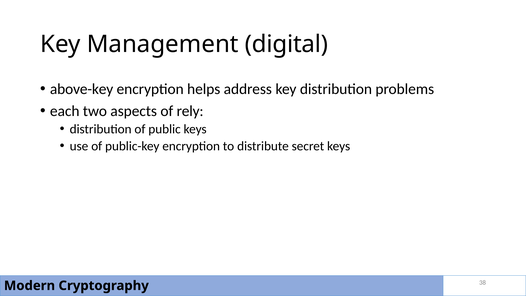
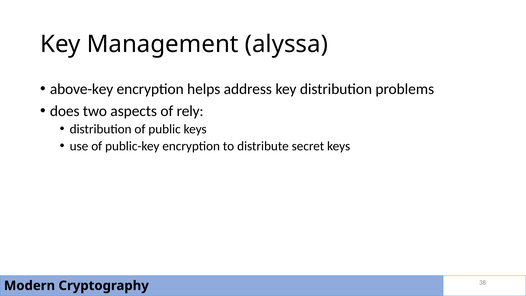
digital: digital -> alyssa (286, 44)
each: each -> does (65, 111)
